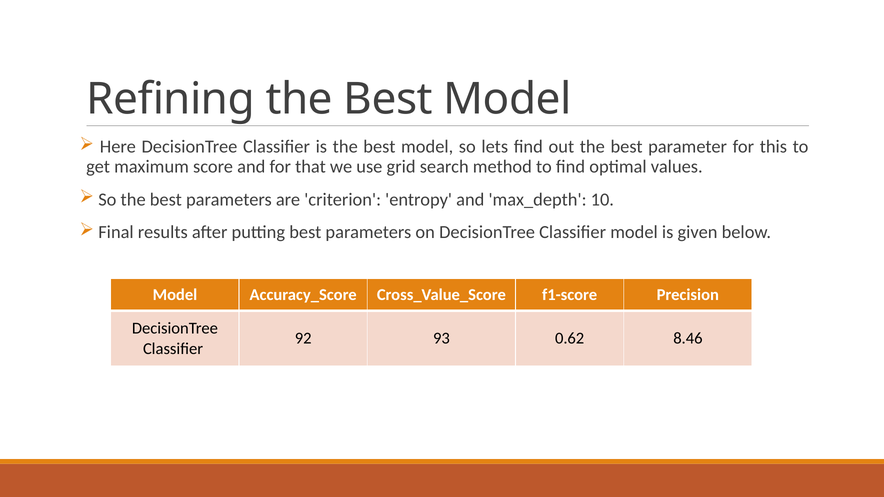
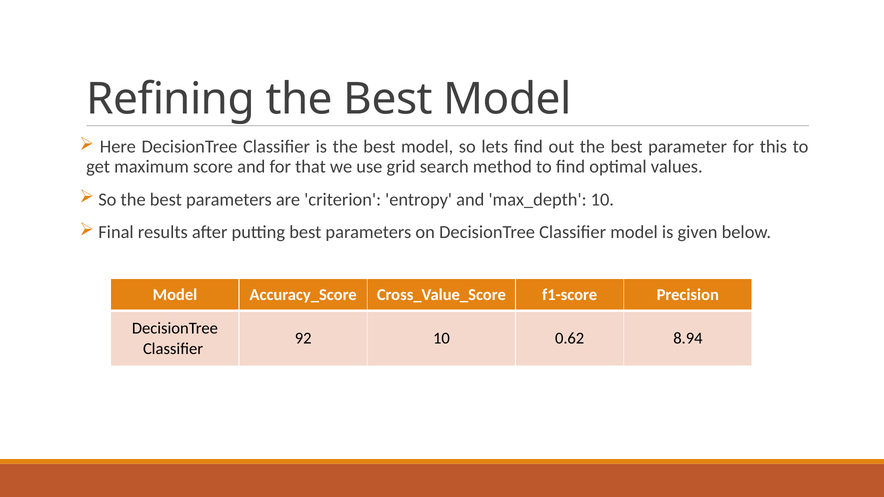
92 93: 93 -> 10 (441, 339)
8.46: 8.46 -> 8.94 (688, 339)
